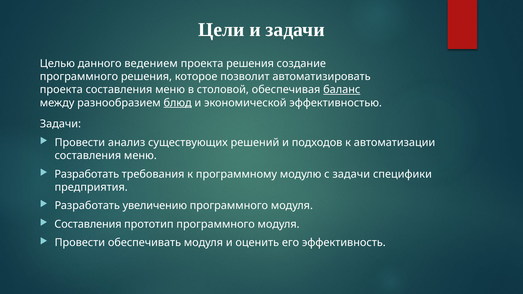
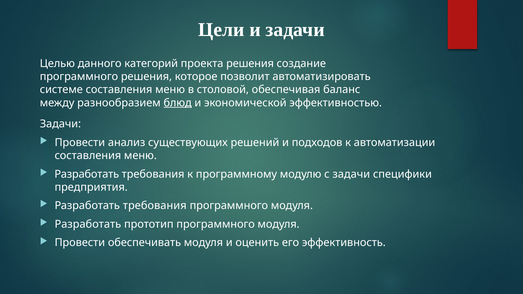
ведением: ведением -> категорий (151, 64)
проекта: проекта -> системе (61, 90)
баланс underline: present -> none (342, 90)
увеличению: увеличению -> требования (155, 206)
Составления: Составления -> Разработать (88, 224)
